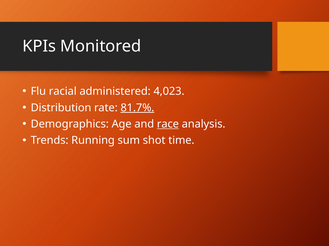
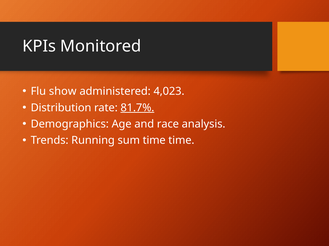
racial: racial -> show (63, 92)
race underline: present -> none (168, 124)
sum shot: shot -> time (154, 141)
